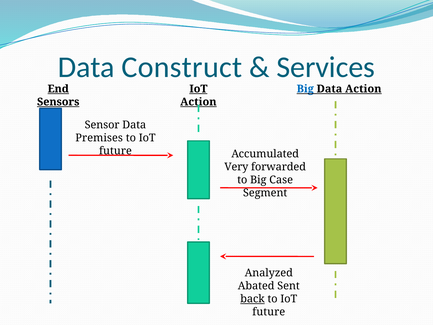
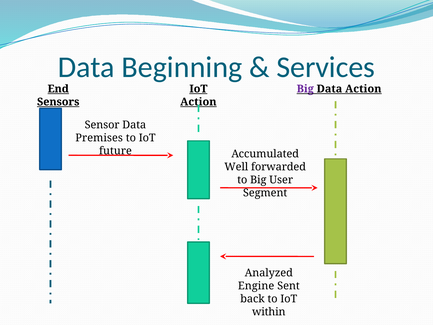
Construct: Construct -> Beginning (182, 67)
Big colour: blue -> purple (305, 89)
Very: Very -> Well (236, 167)
Case: Case -> User (281, 180)
Abated: Abated -> Engine (256, 286)
back underline: present -> none (253, 299)
future: future -> within (269, 312)
